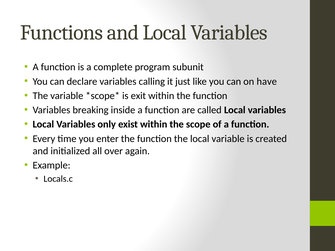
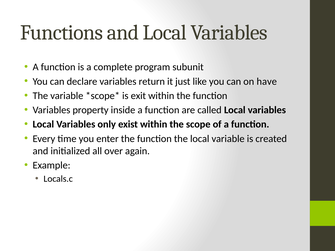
calling: calling -> return (152, 81)
breaking: breaking -> property (91, 110)
